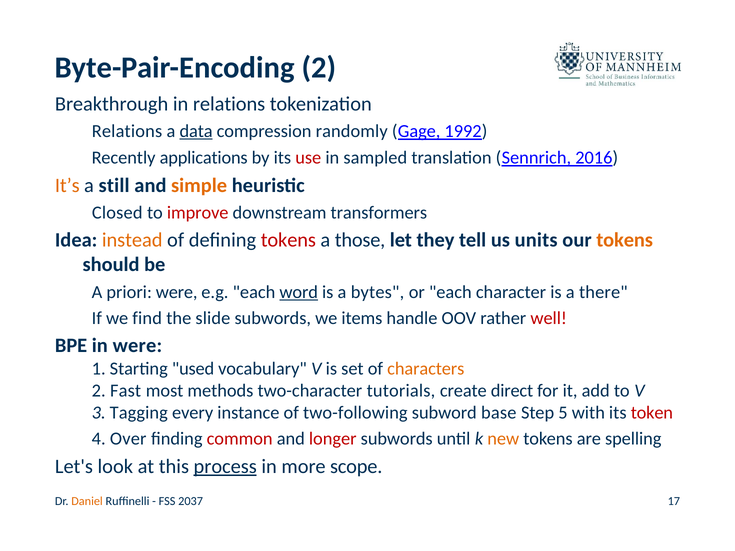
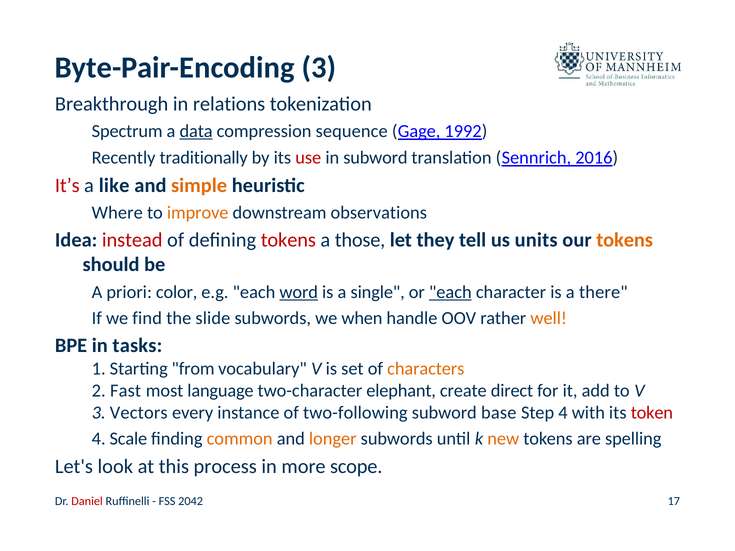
Byte-Pair-Encoding 2: 2 -> 3 (319, 68)
Relations: Relations -> Spectrum (127, 131)
randomly: randomly -> sequence (352, 131)
applications: applications -> traditionally (204, 158)
in sampled: sampled -> subword (375, 158)
It’s colour: orange -> red (67, 186)
still: still -> like (114, 186)
Closed: Closed -> Where (117, 213)
improve colour: red -> orange (198, 213)
transformers: transformers -> observations (379, 213)
instead colour: orange -> red (132, 240)
priori were: were -> color (177, 292)
bytes: bytes -> single (378, 292)
each underline: none -> present (450, 292)
items: items -> when (362, 318)
well colour: red -> orange (549, 318)
in were: were -> tasks (137, 346)
used: used -> from (193, 369)
methods: methods -> language (220, 391)
tutorials: tutorials -> elephant (401, 391)
Tagging: Tagging -> Vectors (139, 413)
Step 5: 5 -> 4 (563, 413)
Over: Over -> Scale (128, 439)
common colour: red -> orange (240, 439)
longer colour: red -> orange (333, 439)
process underline: present -> none (225, 467)
Daniel colour: orange -> red (87, 501)
2037: 2037 -> 2042 (191, 501)
